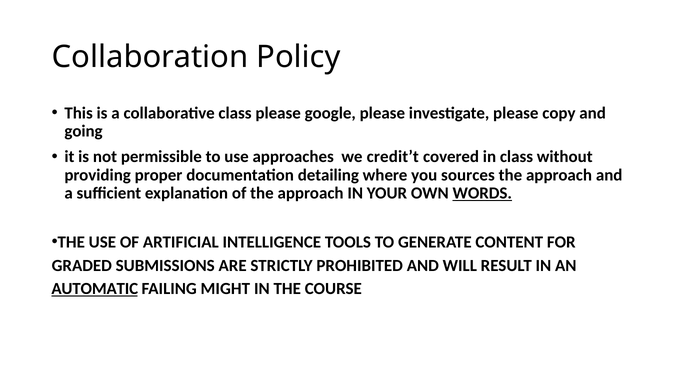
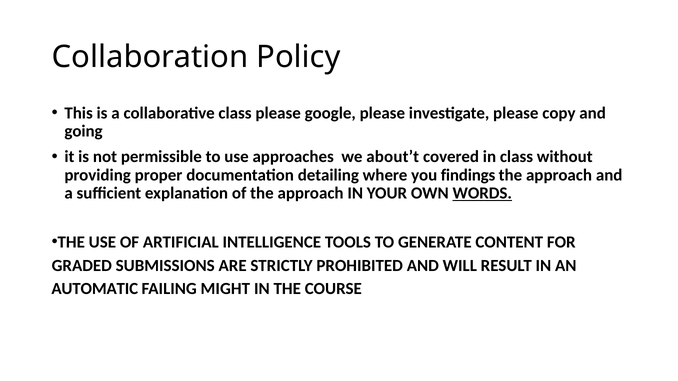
credit’t: credit’t -> about’t (393, 157)
sources: sources -> findings (468, 175)
AUTOMATIC underline: present -> none (95, 289)
